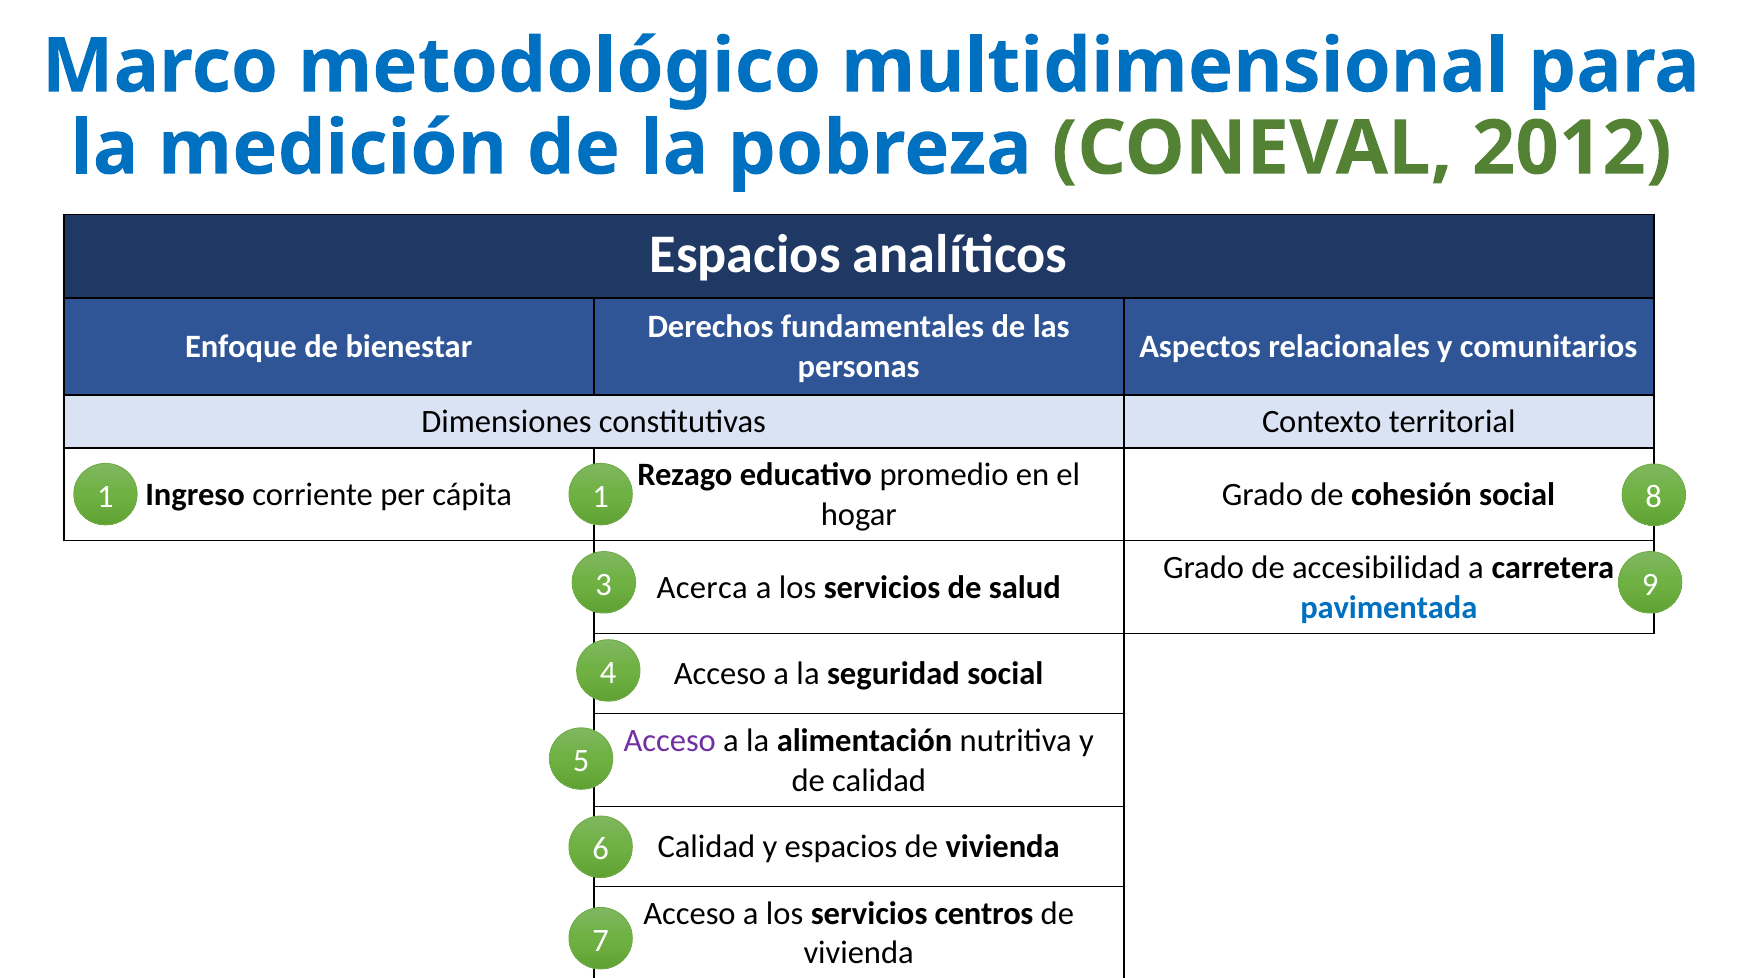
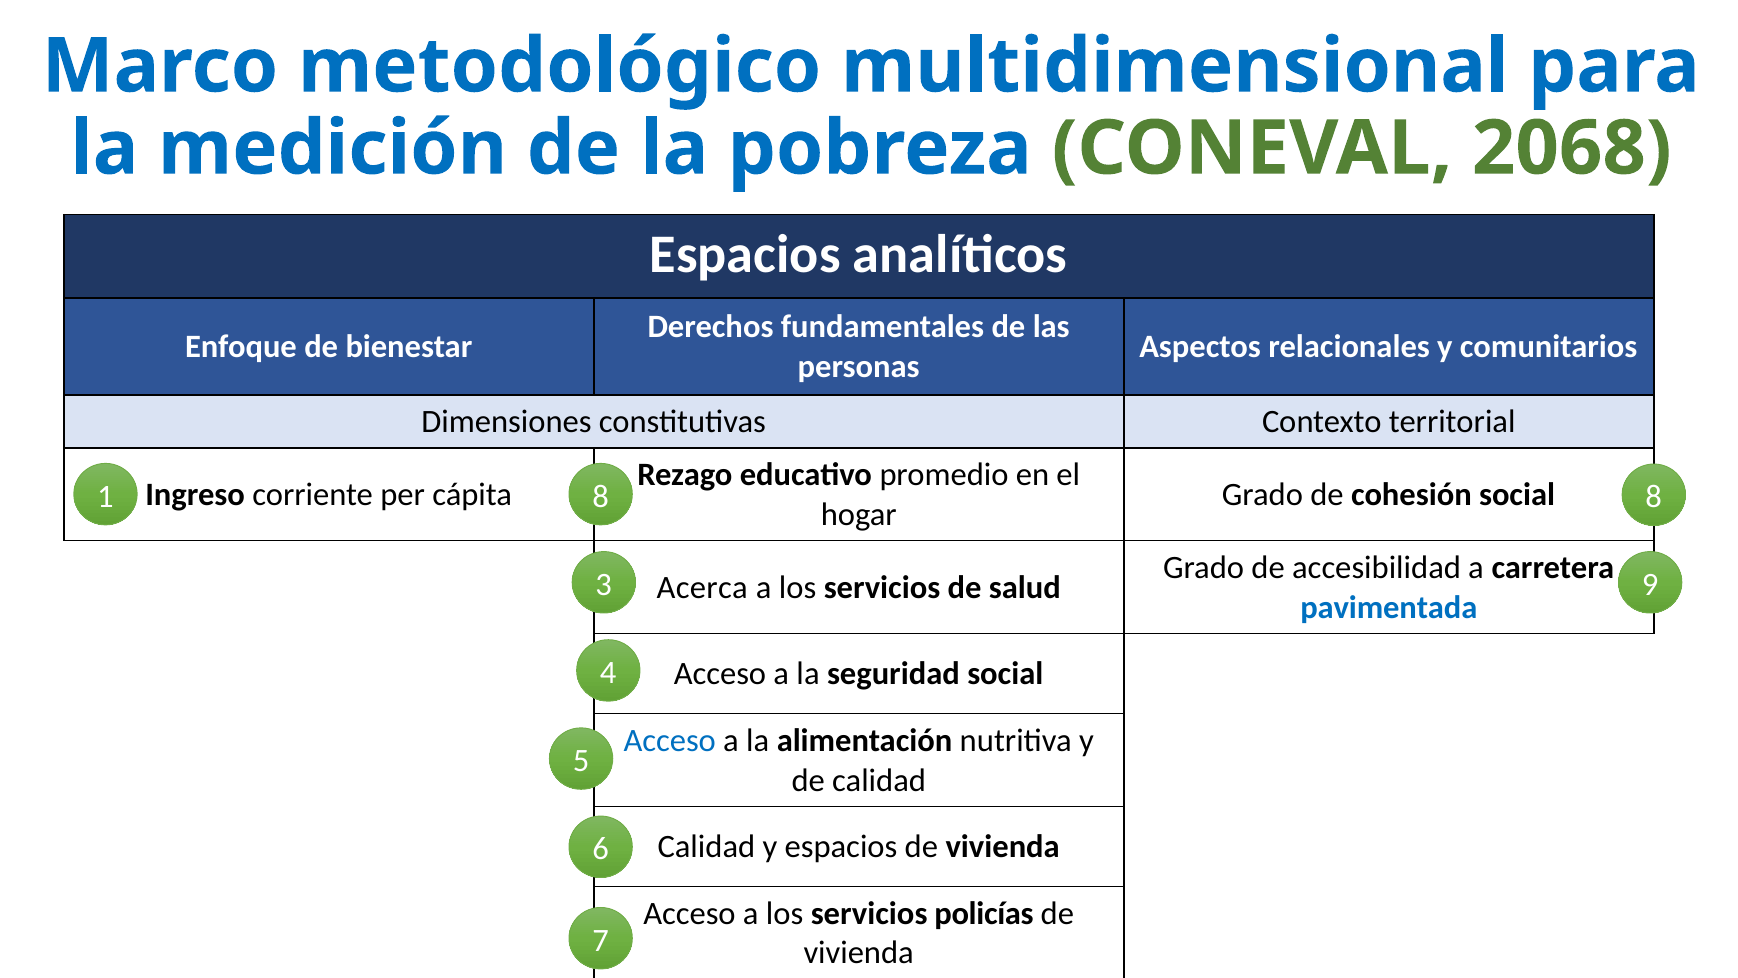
2012: 2012 -> 2068 (1572, 149)
1 1: 1 -> 8 (601, 496)
Acceso colour: purple -> blue (670, 740)
centros: centros -> policías (984, 913)
